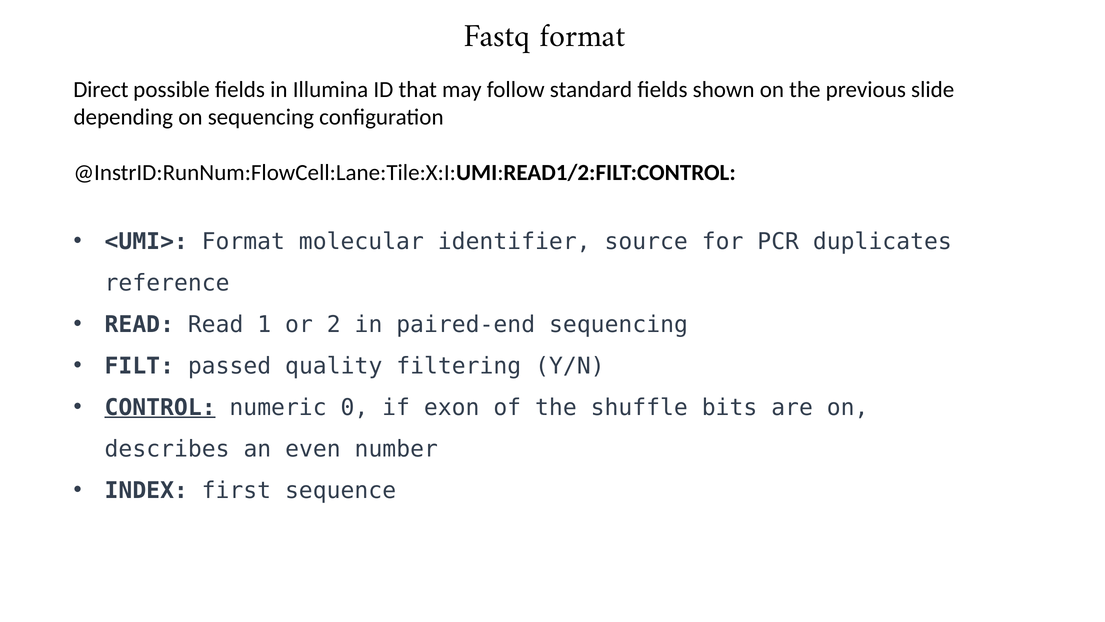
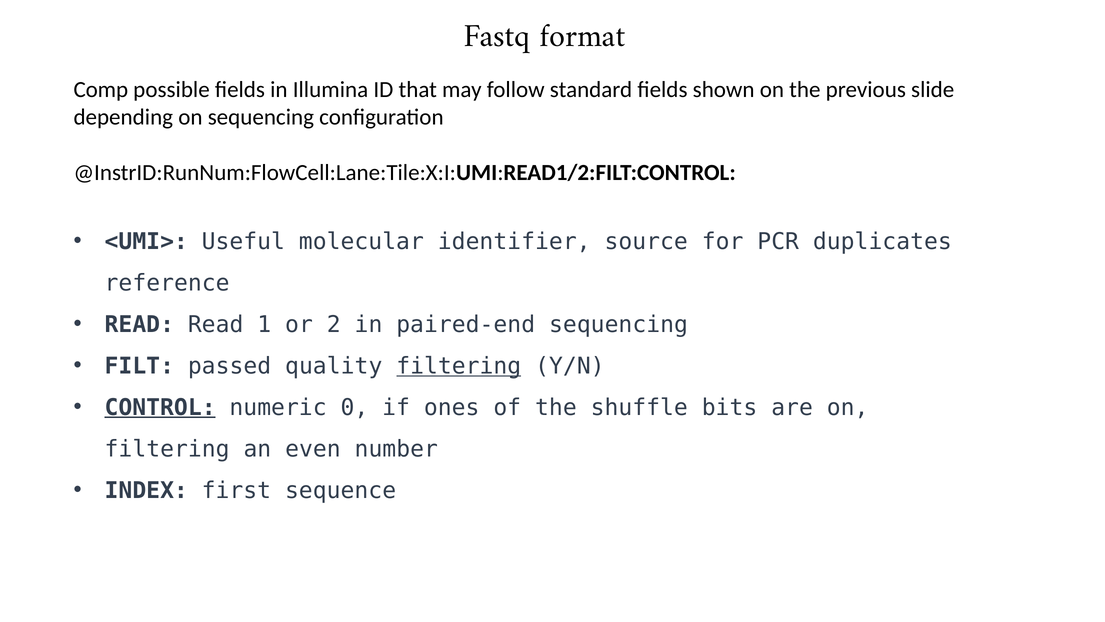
Direct: Direct -> Comp (101, 89)
<UMI> Format: Format -> Useful (243, 241)
filtering underline: none -> present (459, 366)
exon: exon -> ones (452, 407)
describes: describes -> filtering (167, 449)
